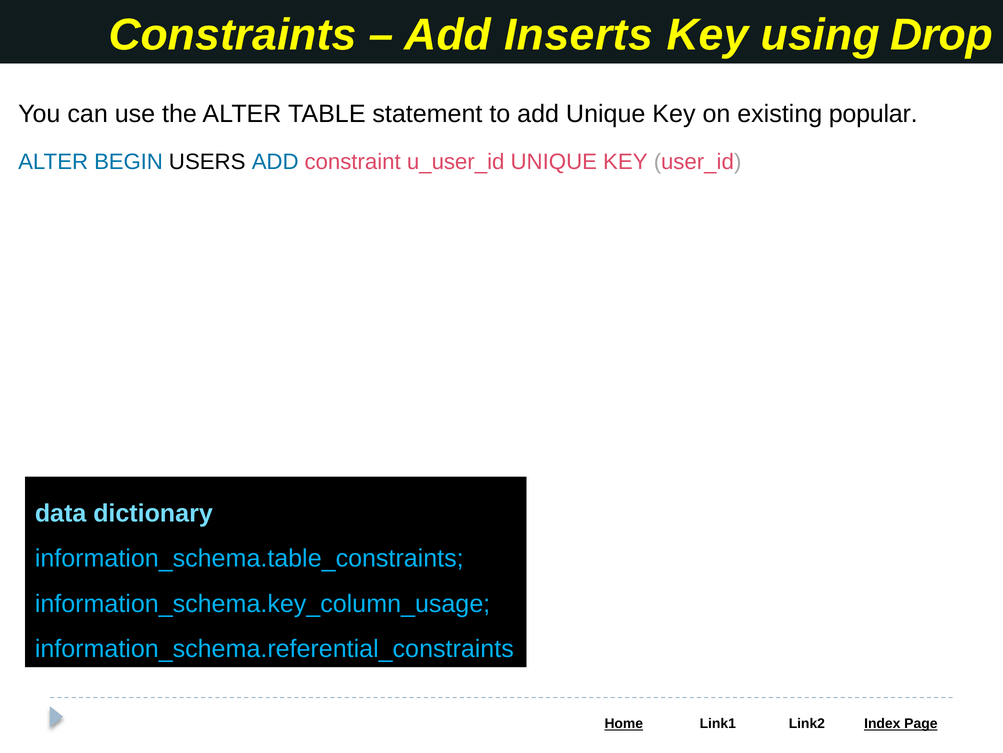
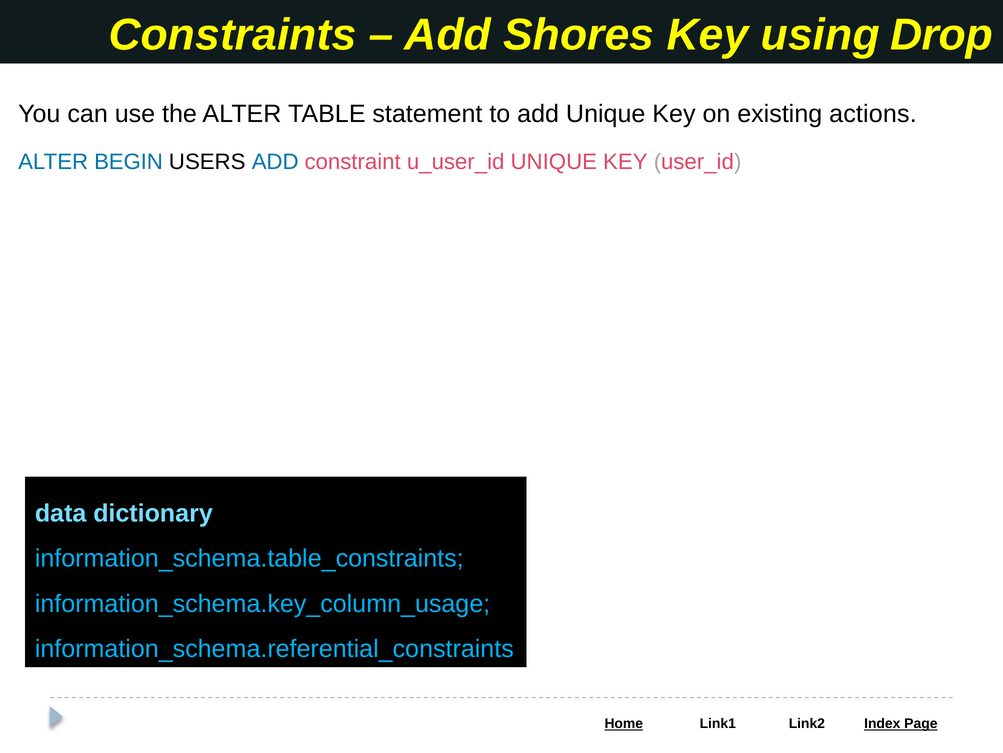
Inserts: Inserts -> Shores (579, 35)
popular: popular -> actions (873, 114)
